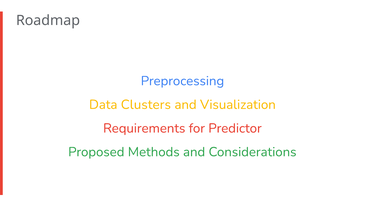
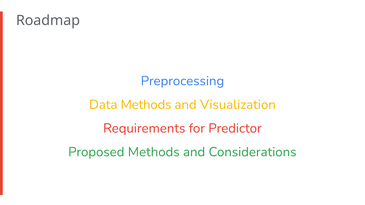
Data Clusters: Clusters -> Methods (146, 105)
